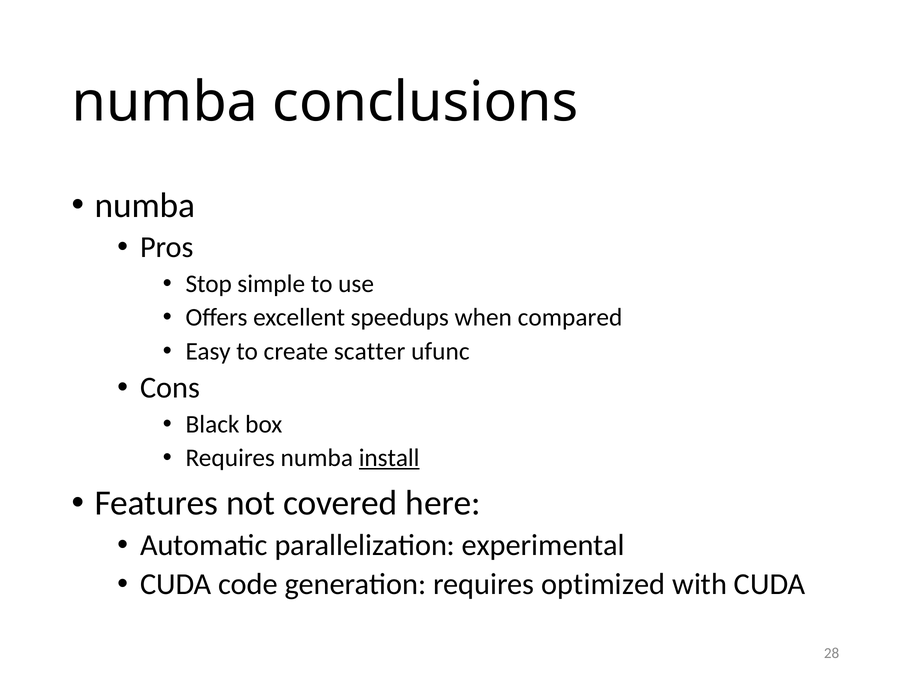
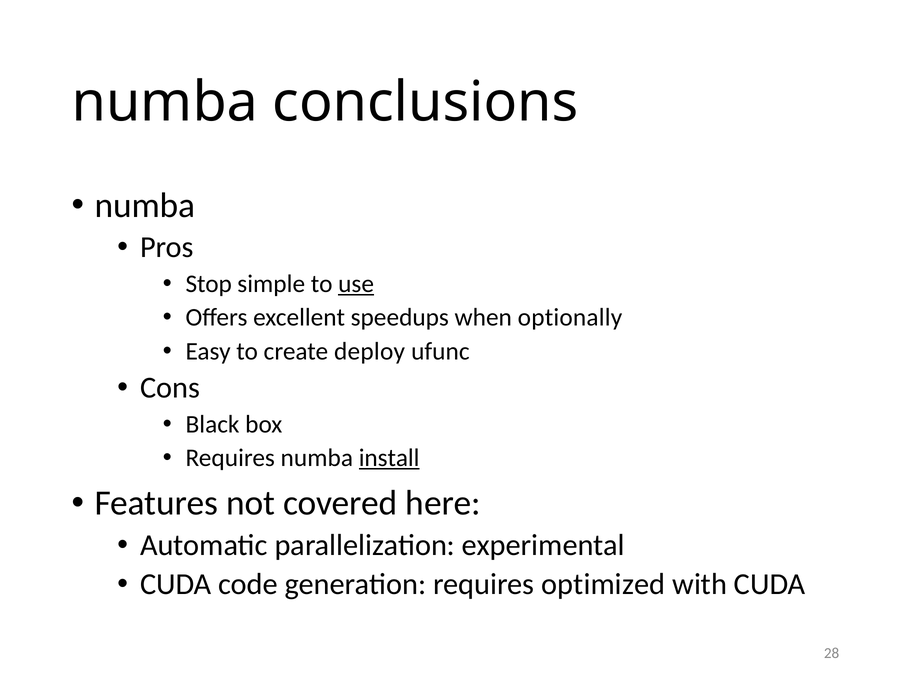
use underline: none -> present (356, 284)
compared: compared -> optionally (570, 317)
scatter: scatter -> deploy (370, 351)
